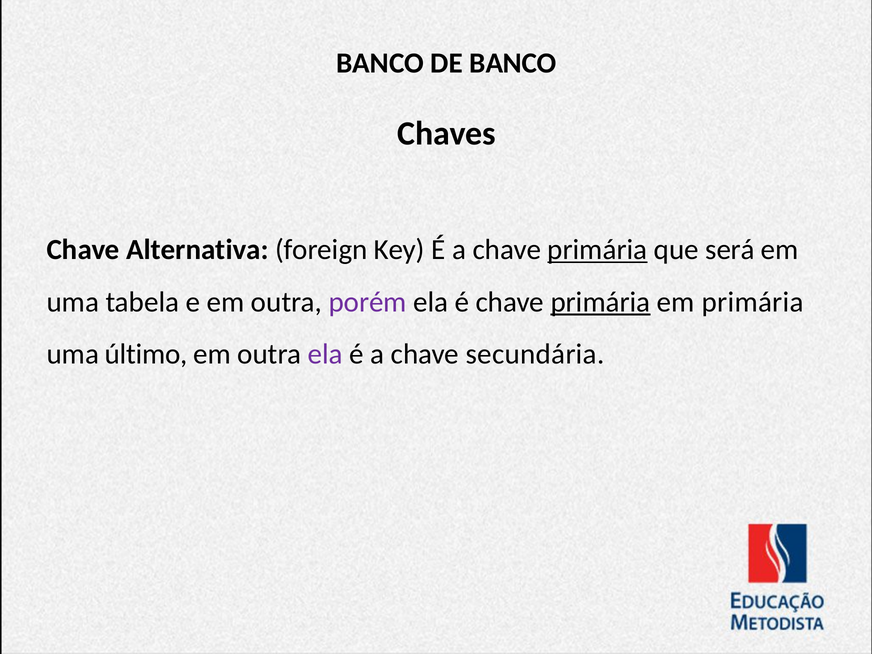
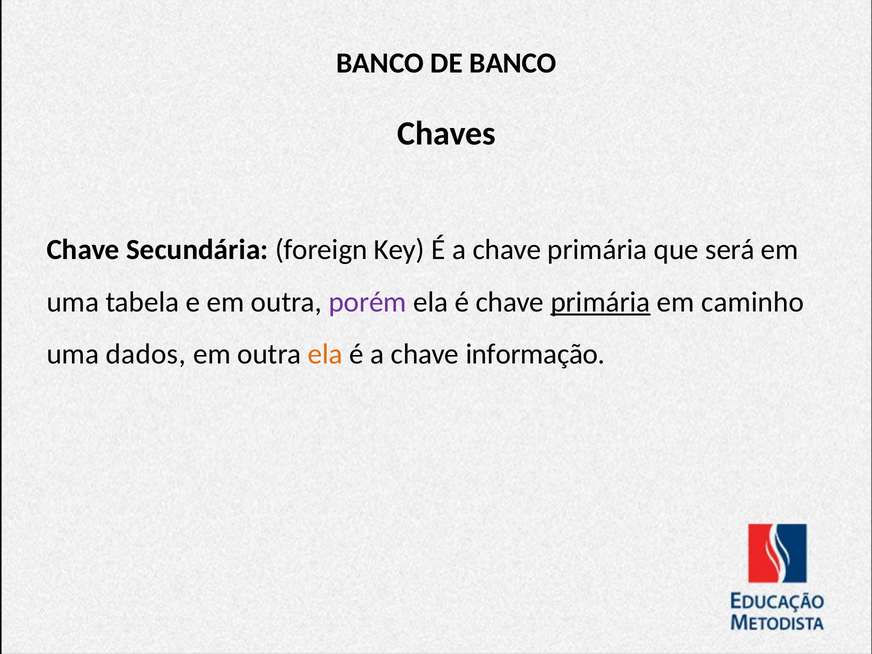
Alternativa: Alternativa -> Secundária (197, 250)
primária underline: present -> none (597, 250)
em primária: primária -> caminho (753, 302)
último: último -> dados (146, 354)
ela colour: purple -> orange (325, 354)
secundária: secundária -> informação (535, 354)
